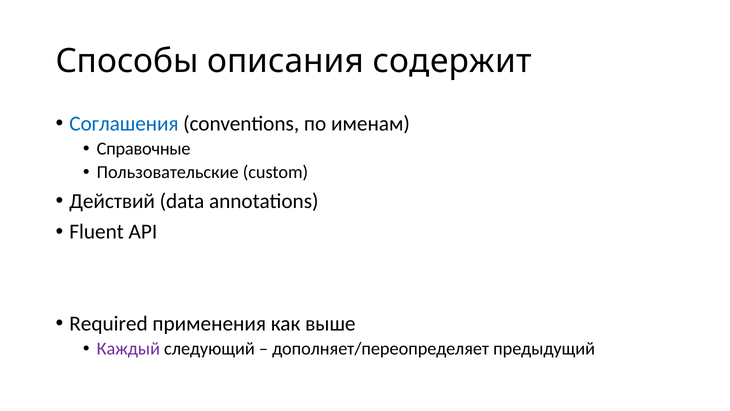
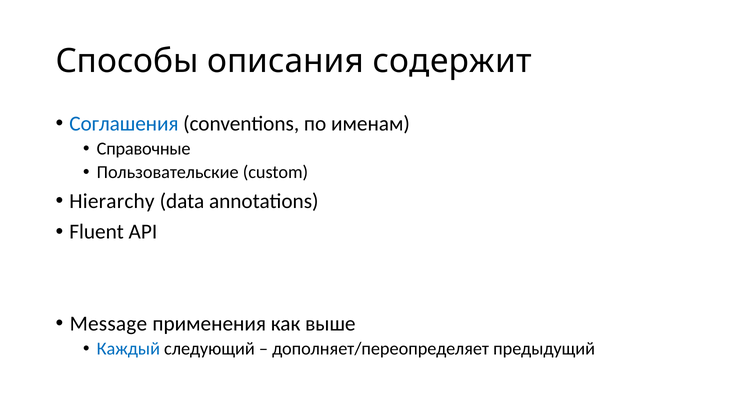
Действий: Действий -> Hierarchy (112, 201)
Required: Required -> Message (108, 323)
Каждый colour: purple -> blue (128, 349)
